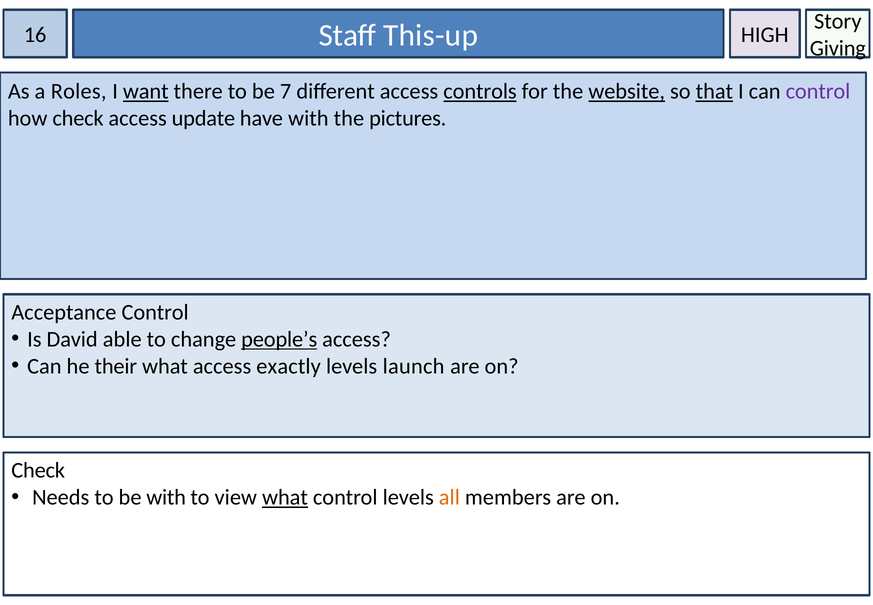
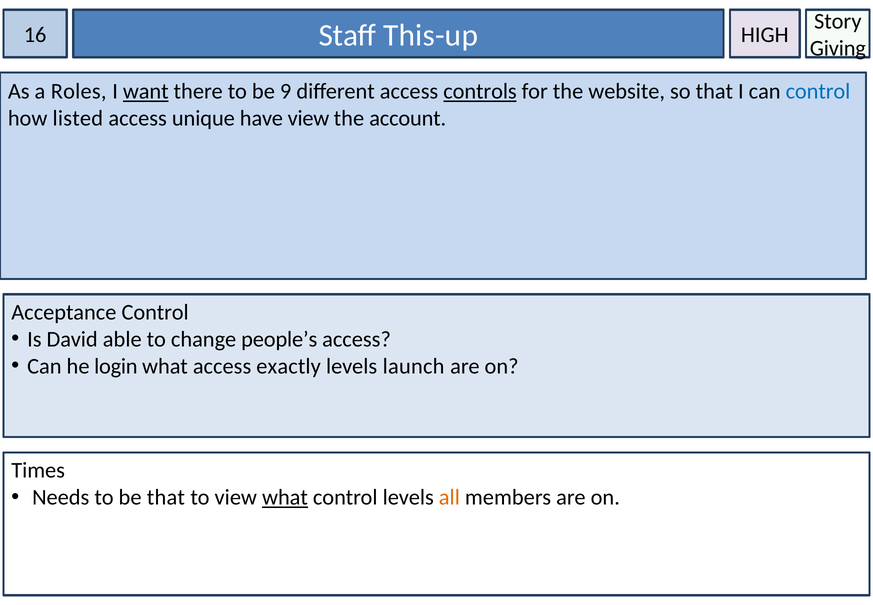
7: 7 -> 9 (286, 91)
website underline: present -> none (627, 91)
that underline: present -> none (714, 91)
control colour: purple -> blue (818, 91)
how check: check -> listed (78, 118)
update: update -> unique (203, 118)
have with: with -> view (308, 118)
pictures: pictures -> account (408, 118)
people’s underline: present -> none (279, 339)
their: their -> login (116, 366)
Check: Check -> Times (38, 470)
be with: with -> that (166, 497)
